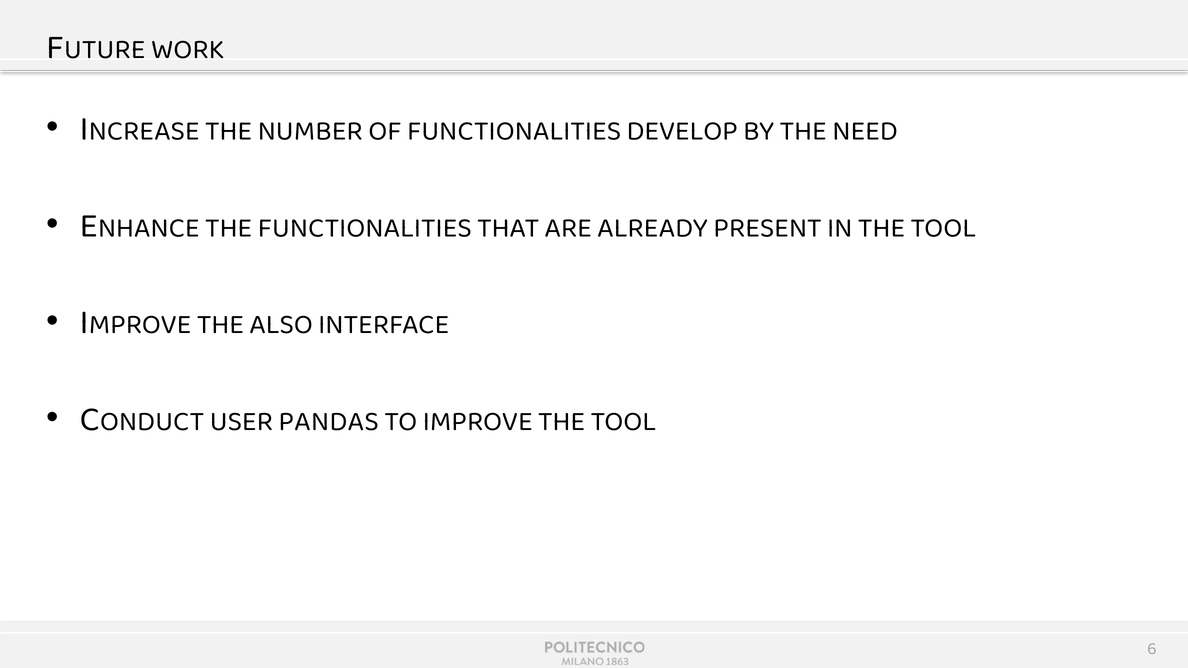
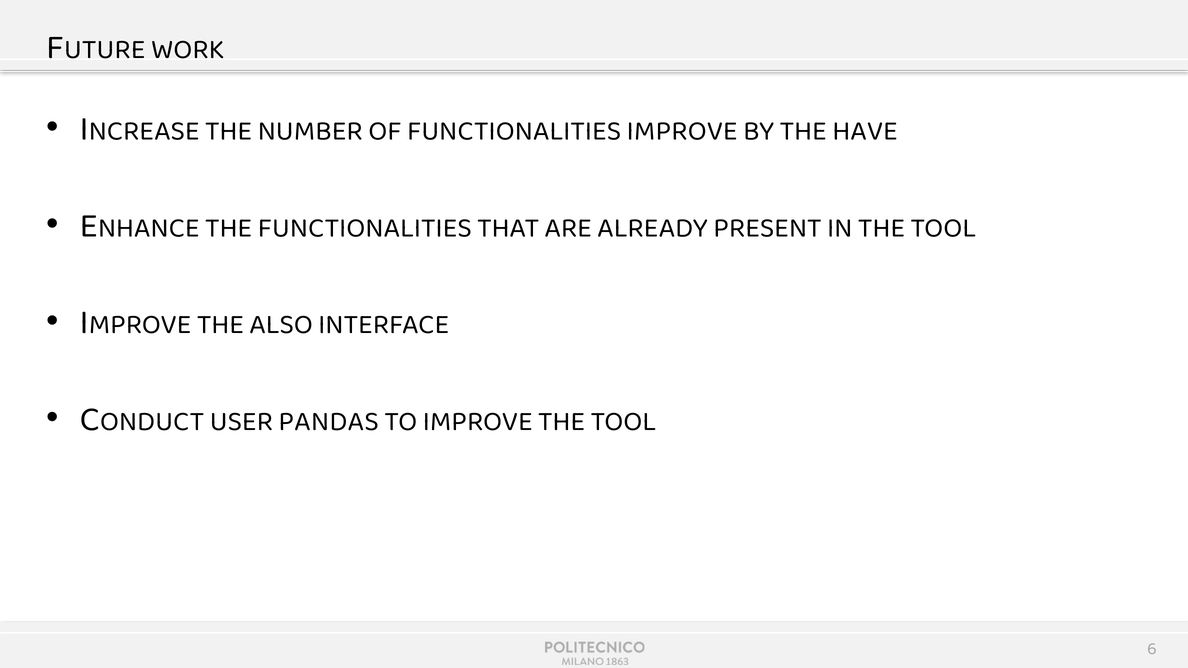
FUNCTIONALITIES DEVELOP: DEVELOP -> IMPROVE (682, 131)
NEED: NEED -> HAVE (865, 131)
